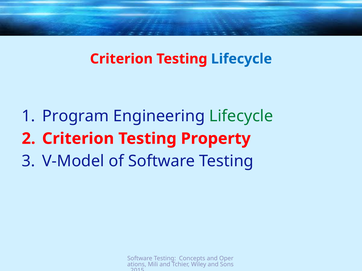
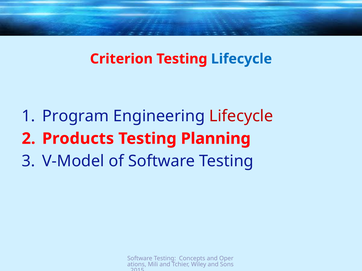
Lifecycle colour: green -> red (241, 116)
Criterion: Criterion -> Products (78, 139)
Property: Property -> Planning (216, 139)
